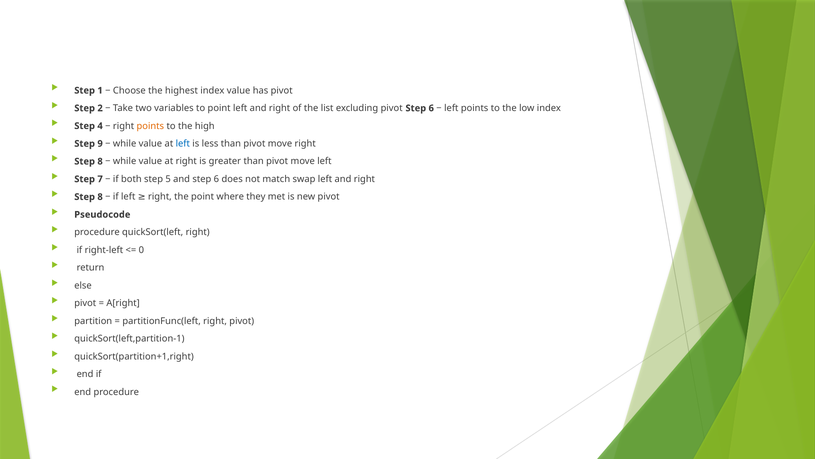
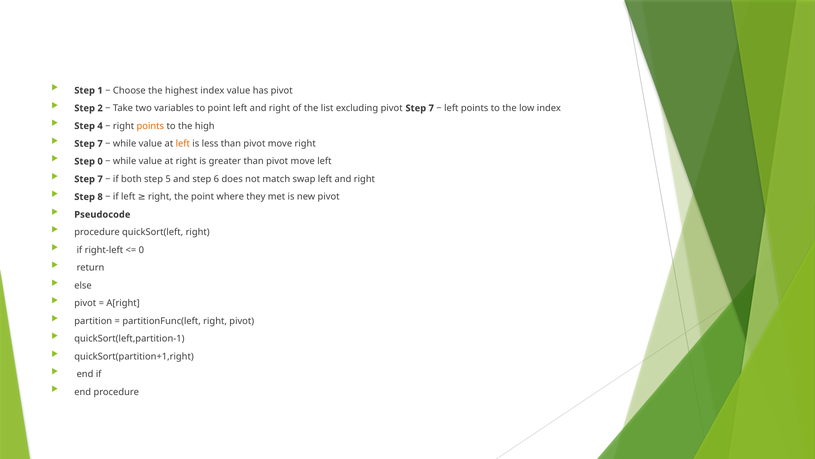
pivot Step 6: 6 -> 7 (431, 108)
9: 9 -> 7 (100, 143)
left colour: blue -> orange (183, 143)
8: 8 -> 0 (100, 161)
